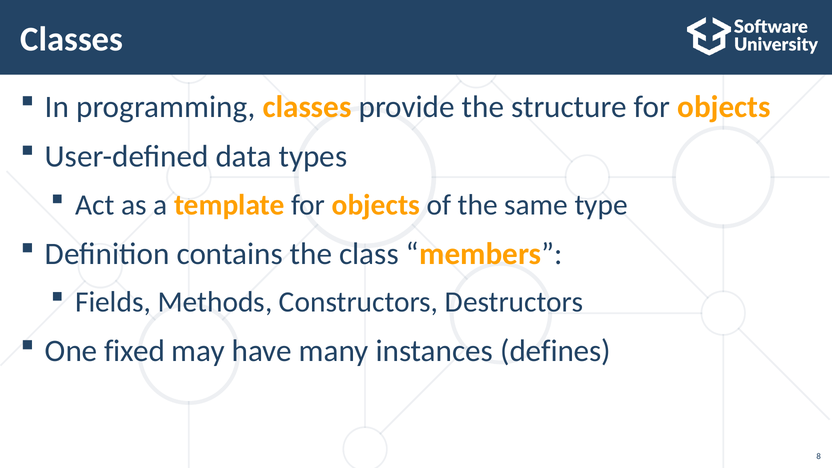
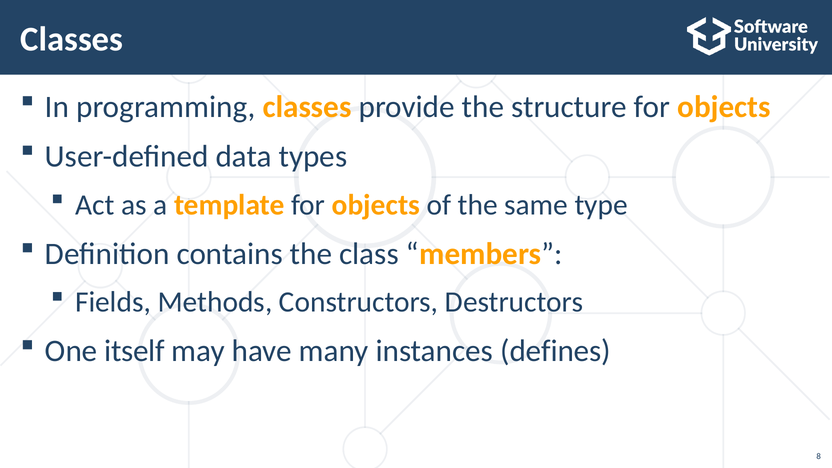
fixed: fixed -> itself (134, 351)
